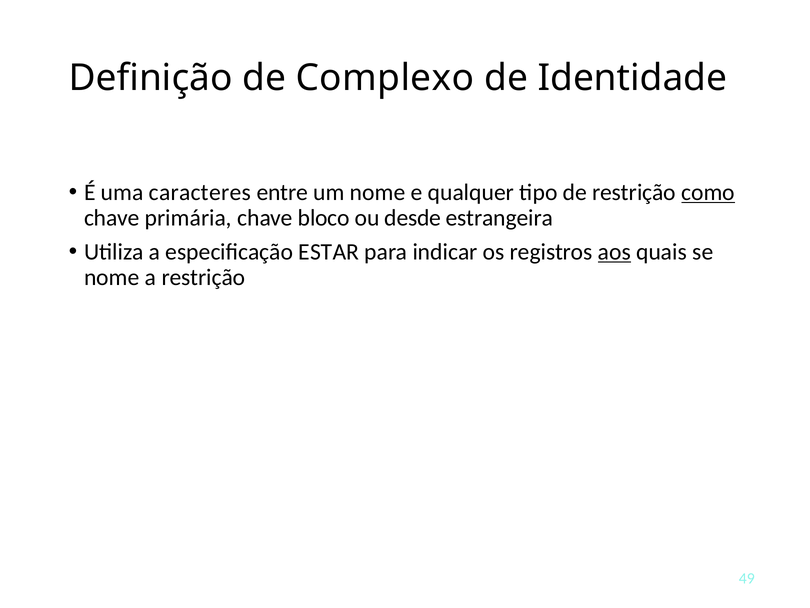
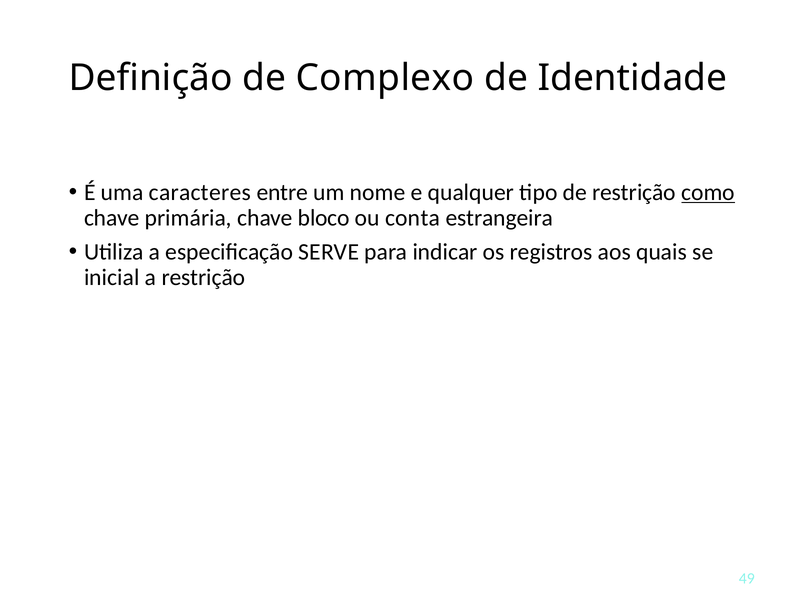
desde: desde -> conta (412, 218)
ESTAR: ESTAR -> SERVE (329, 252)
aos underline: present -> none (614, 252)
nome: nome -> inicial (112, 277)
